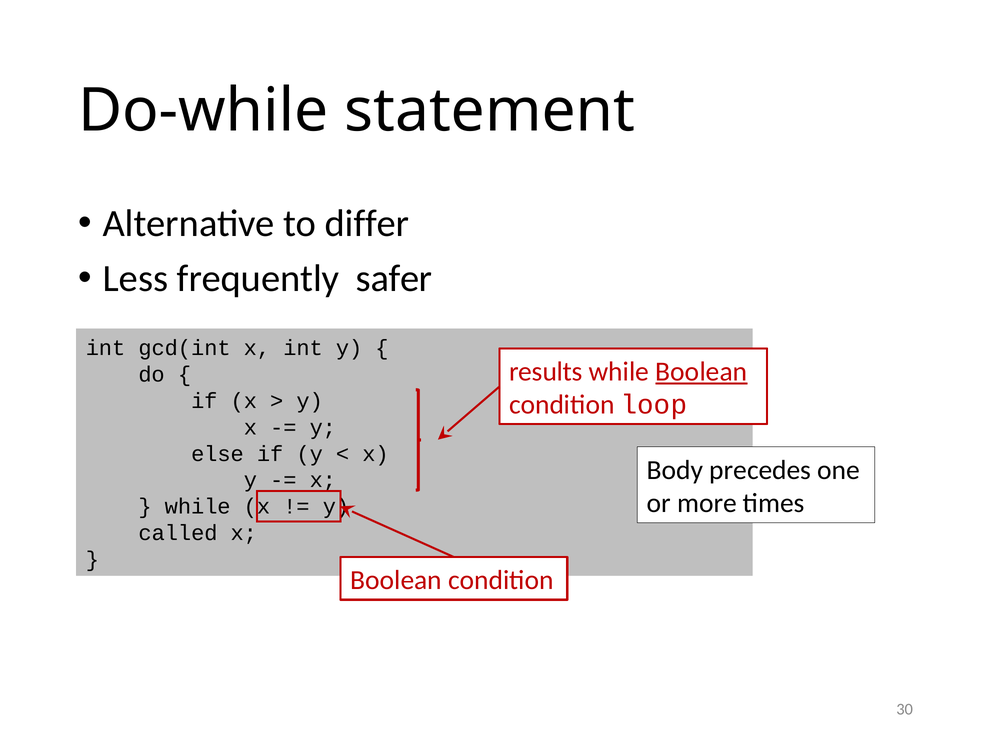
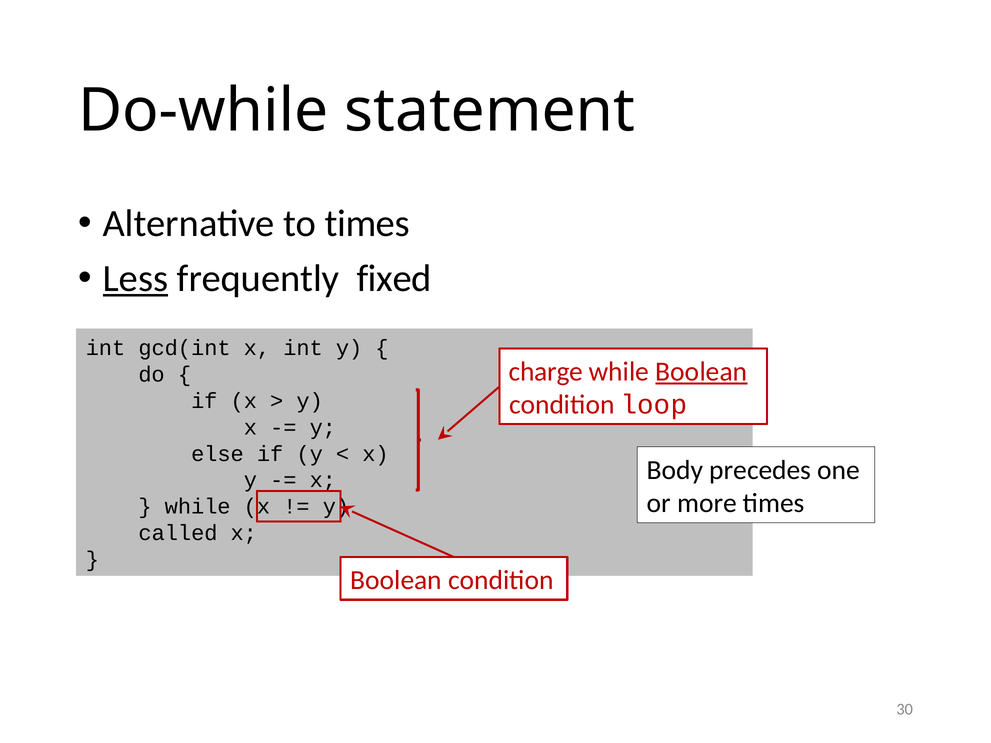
to differ: differ -> times (367, 223)
Less underline: none -> present (136, 279)
safer: safer -> fixed (394, 279)
results: results -> charge (546, 372)
